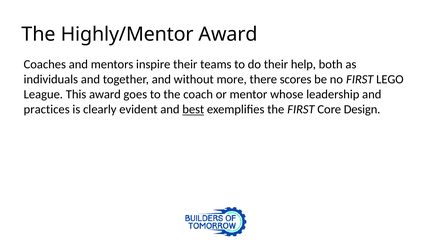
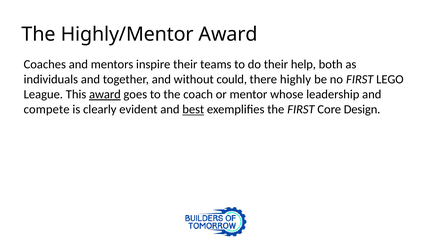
more: more -> could (232, 79)
scores: scores -> highly (296, 79)
award underline: none -> present (105, 94)
practices: practices -> compete (47, 109)
